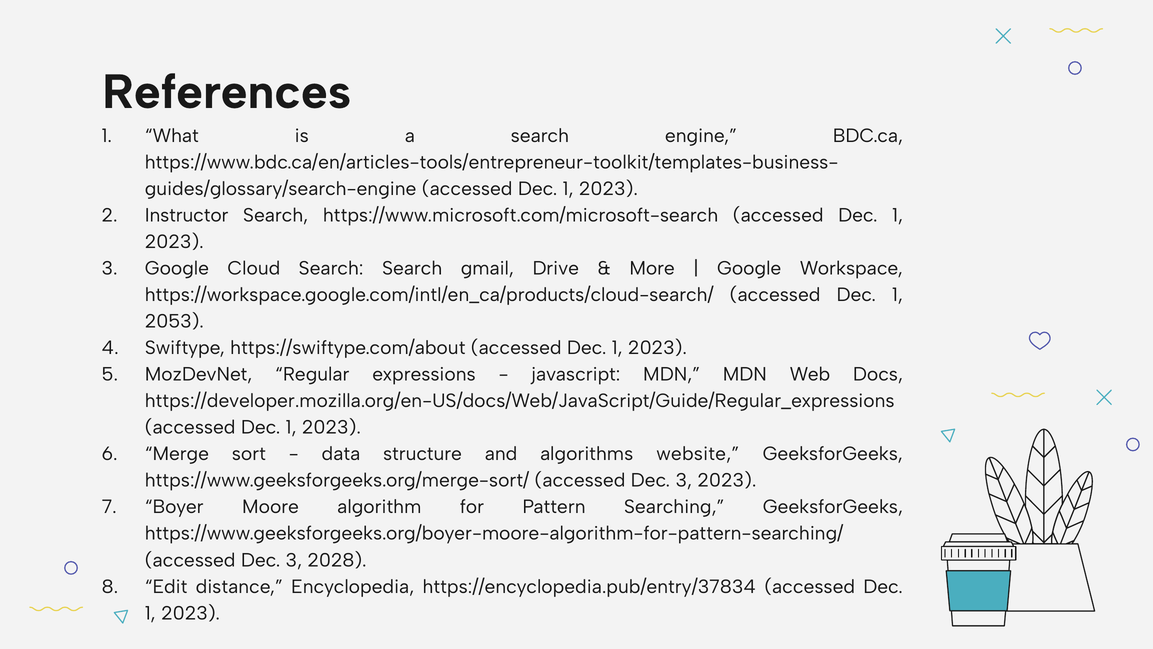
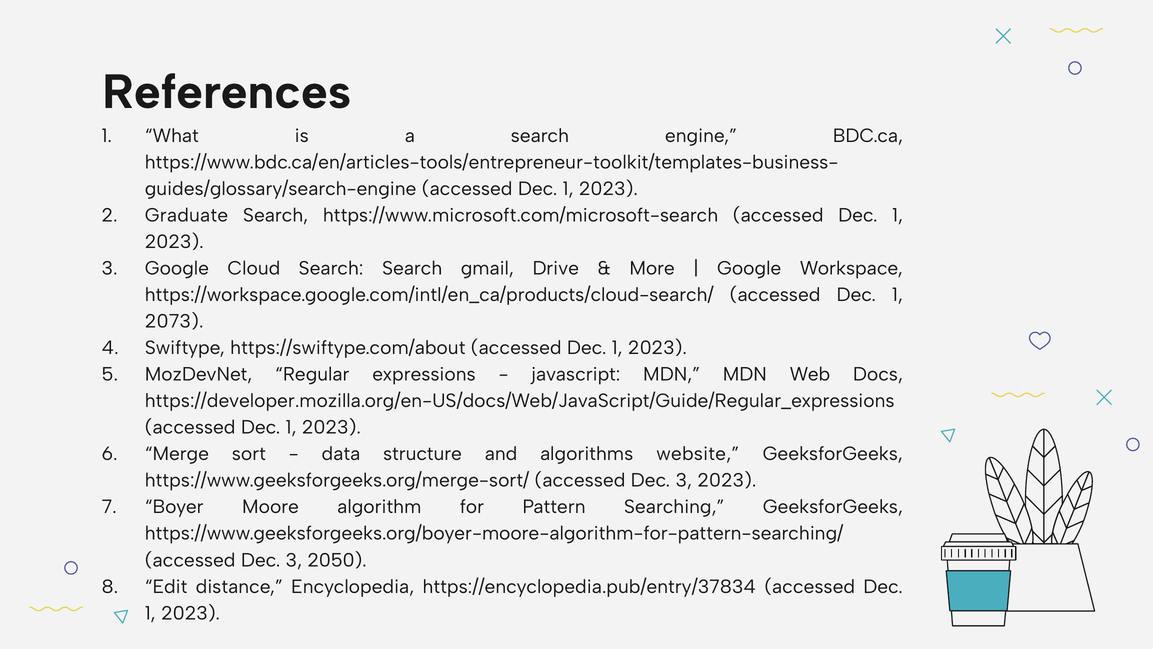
Instructor: Instructor -> Graduate (187, 215)
2053: 2053 -> 2073 (174, 321)
2028: 2028 -> 2050 (337, 560)
